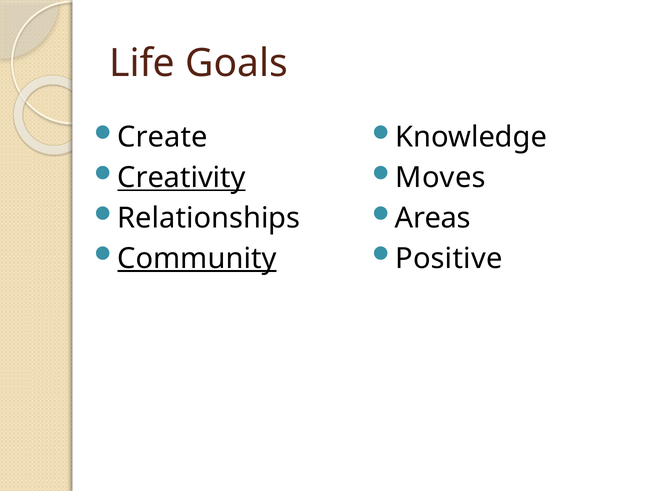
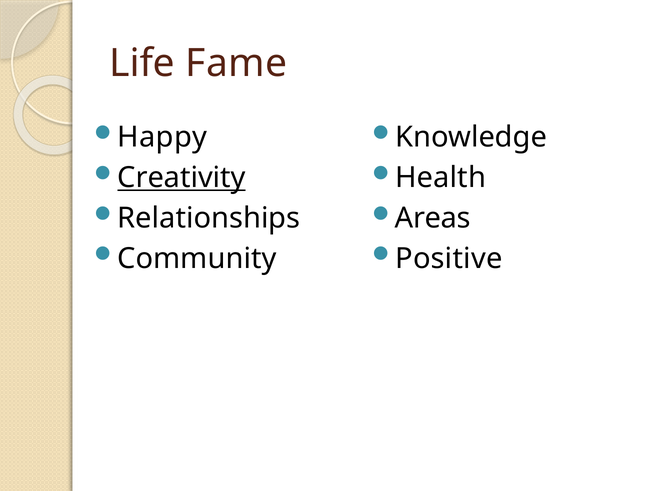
Goals: Goals -> Fame (236, 63)
Create: Create -> Happy (162, 137)
Moves: Moves -> Health (441, 177)
Community underline: present -> none (197, 258)
